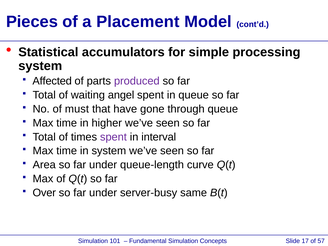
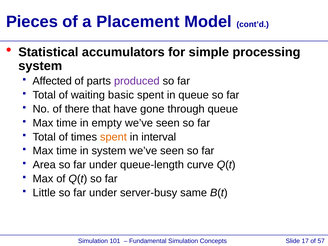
angel: angel -> basic (121, 95)
must: must -> there (77, 109)
higher: higher -> empty (107, 123)
spent colour: purple -> orange (113, 137)
Over: Over -> Little (44, 193)
